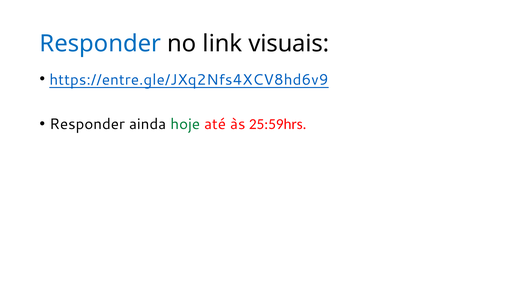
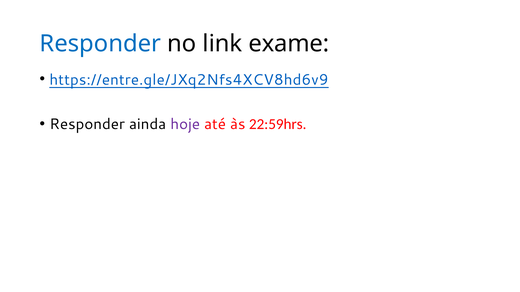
visuais: visuais -> exame (289, 44)
hoje colour: green -> purple (185, 124)
25:59hrs: 25:59hrs -> 22:59hrs (278, 124)
